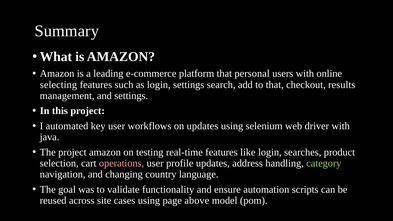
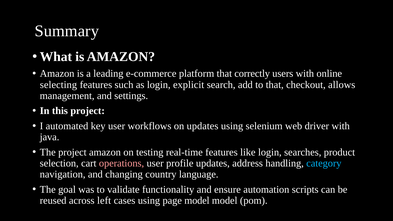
personal: personal -> correctly (252, 74)
login settings: settings -> explicit (189, 85)
results: results -> allows (342, 85)
category colour: light green -> light blue (324, 163)
site: site -> left (104, 200)
page above: above -> model (197, 200)
